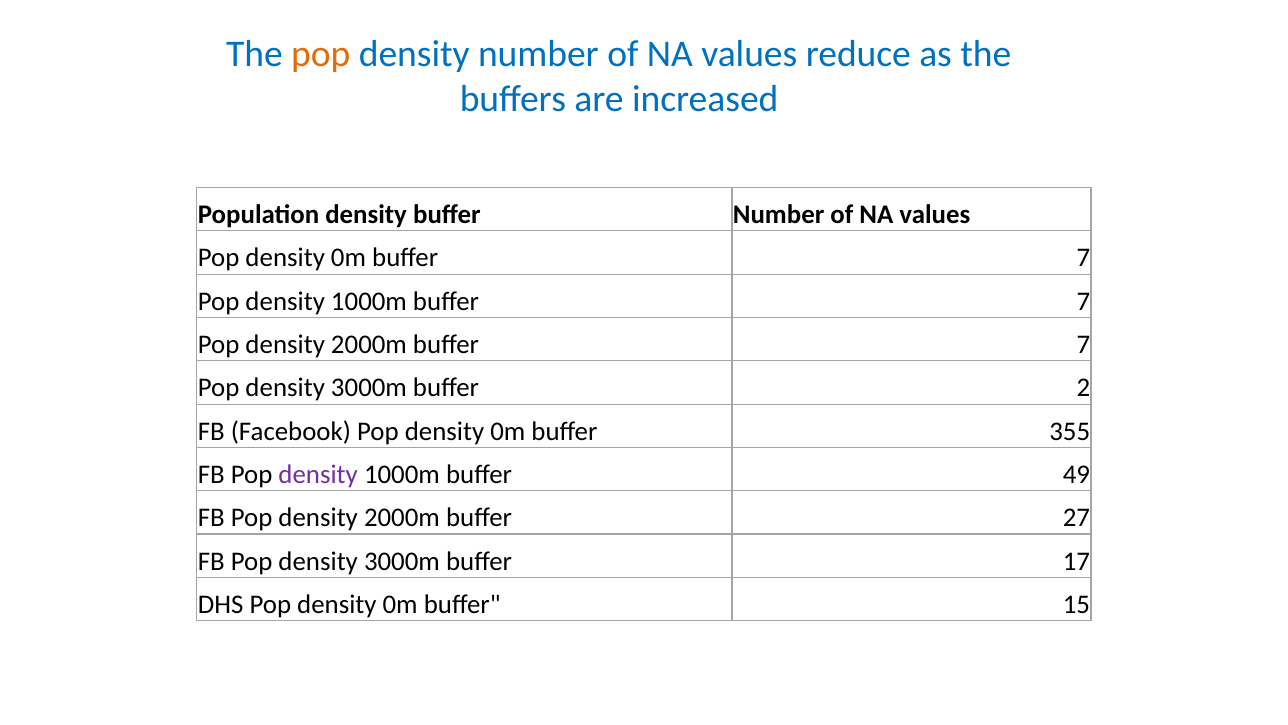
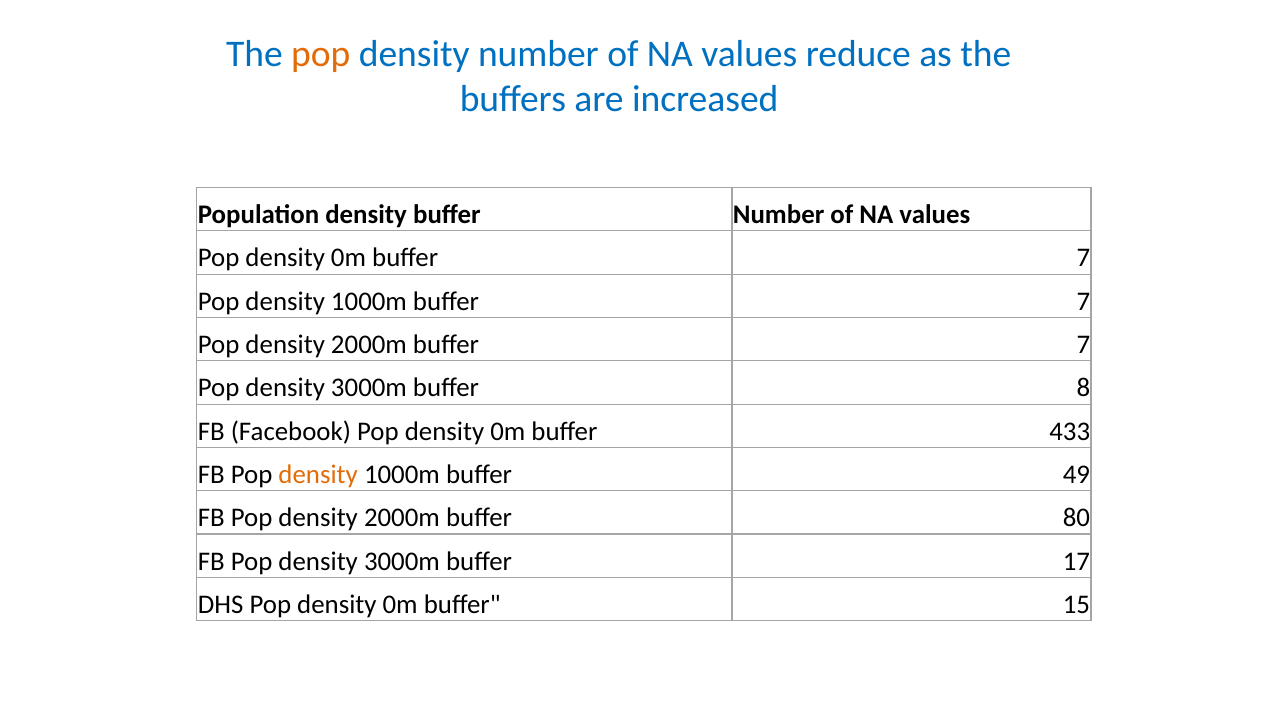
2: 2 -> 8 (1083, 388)
355: 355 -> 433 (1070, 431)
density colour: purple -> orange (318, 474)
27: 27 -> 80 (1076, 518)
